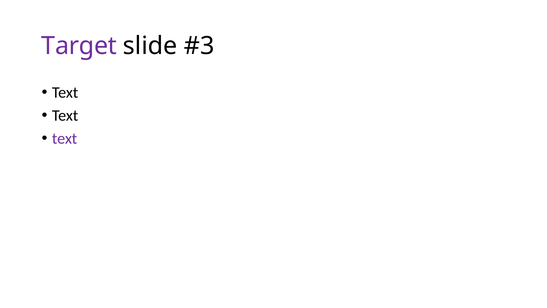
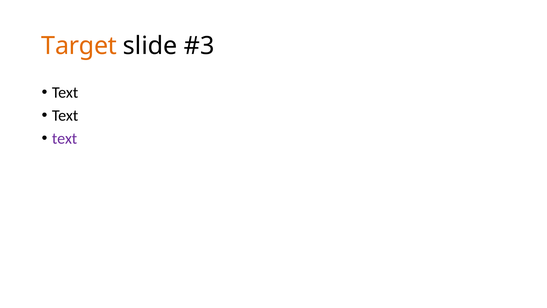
Target colour: purple -> orange (79, 46)
